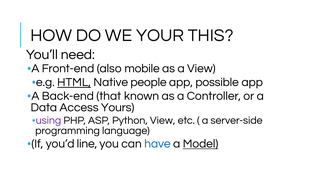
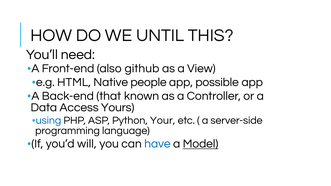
YOUR: YOUR -> UNTIL (160, 36)
mobile: mobile -> github (142, 68)
HTML underline: present -> none (74, 82)
using colour: purple -> blue (48, 121)
Python View: View -> Your (163, 121)
line: line -> will (87, 144)
